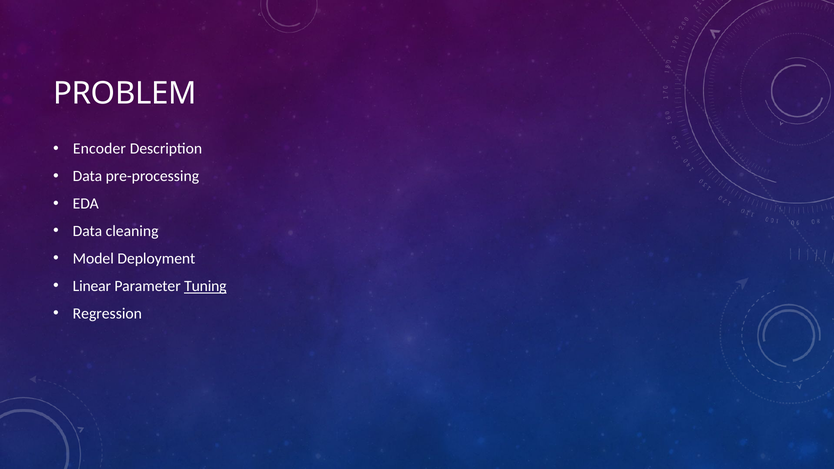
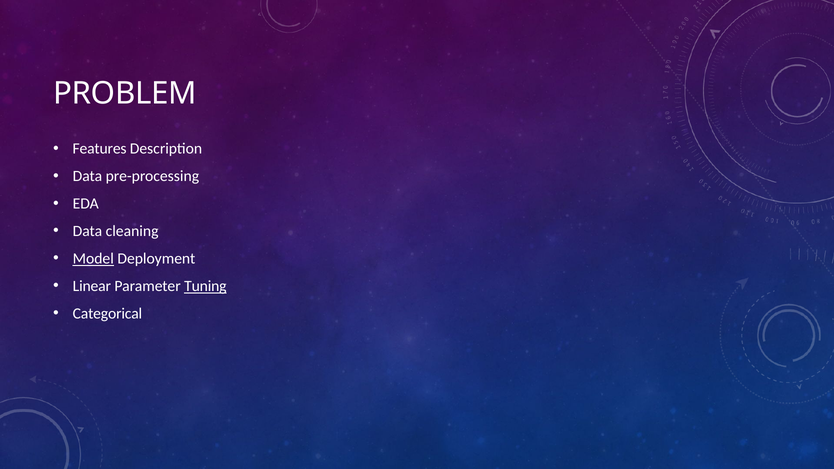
Encoder: Encoder -> Features (100, 149)
Model underline: none -> present (93, 259)
Regression: Regression -> Categorical (107, 314)
